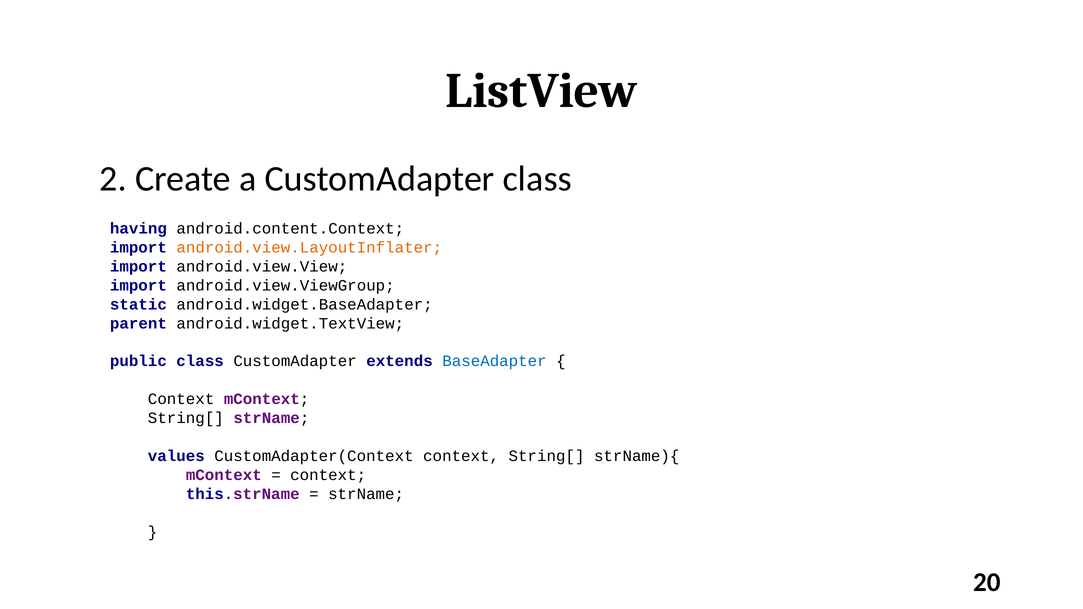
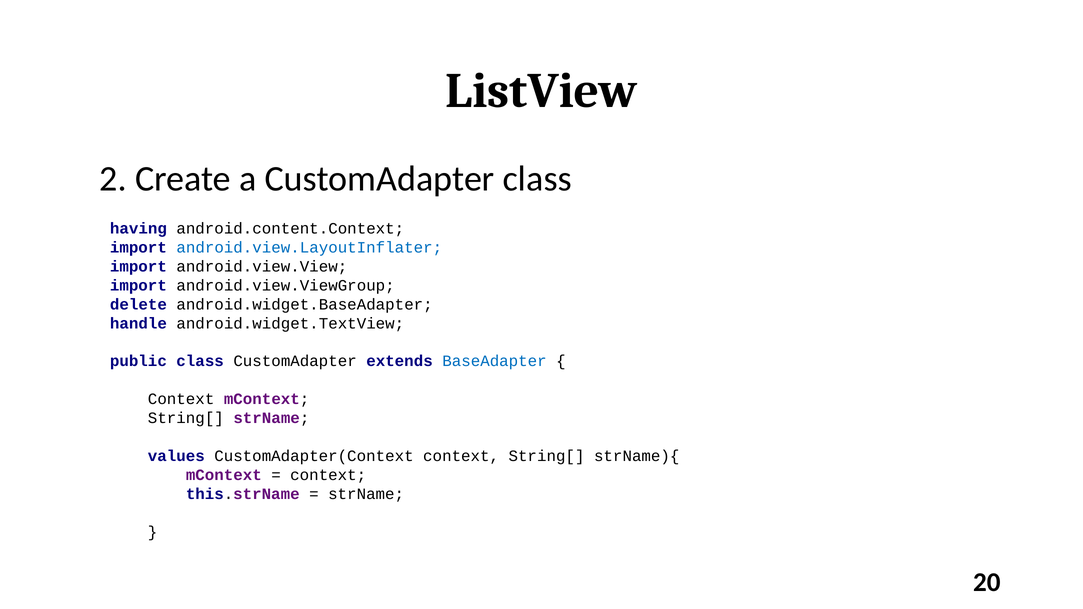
android.view.LayoutInflater colour: orange -> blue (309, 248)
static: static -> delete (138, 304)
parent: parent -> handle (138, 323)
